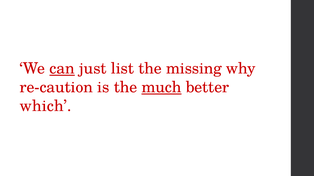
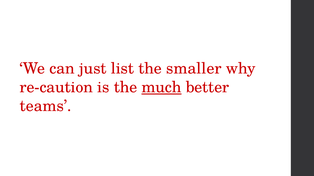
can underline: present -> none (62, 69)
missing: missing -> smaller (194, 69)
which: which -> teams (46, 106)
